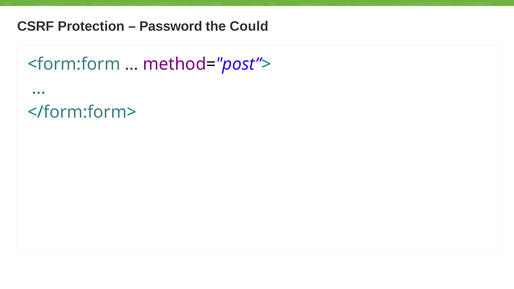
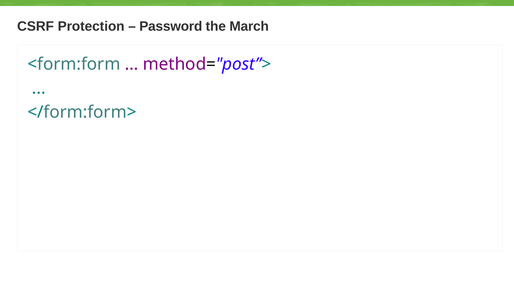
Could: Could -> March (249, 26)
